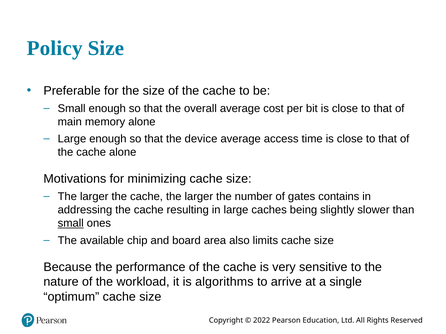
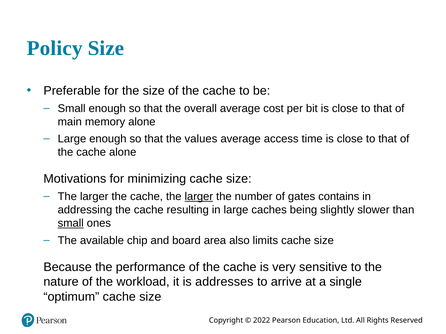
device: device -> values (201, 139)
larger underline: none -> present (199, 197)
algorithms: algorithms -> addresses (224, 282)
